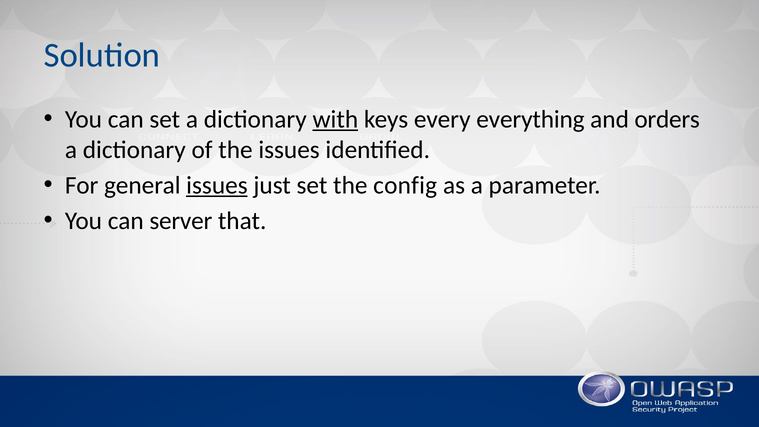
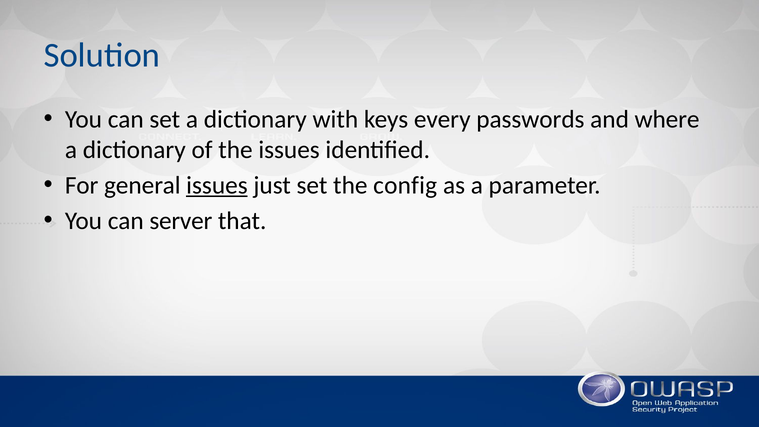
with underline: present -> none (335, 119)
everything: everything -> passwords (530, 119)
orders: orders -> where (667, 119)
